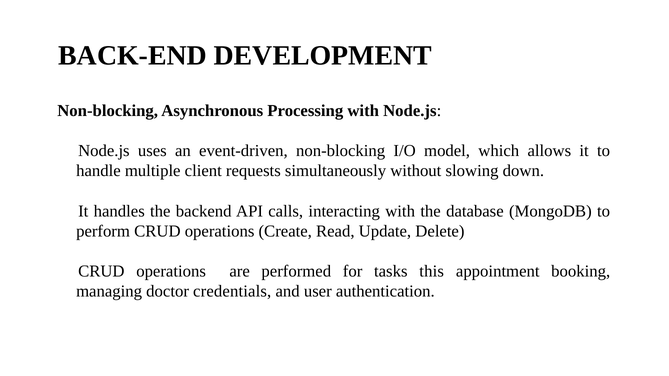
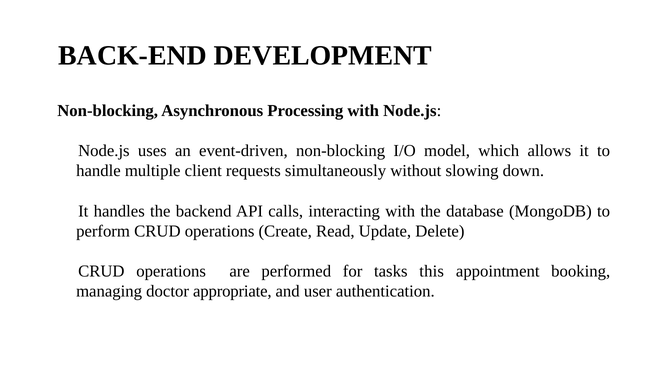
credentials: credentials -> appropriate (232, 291)
